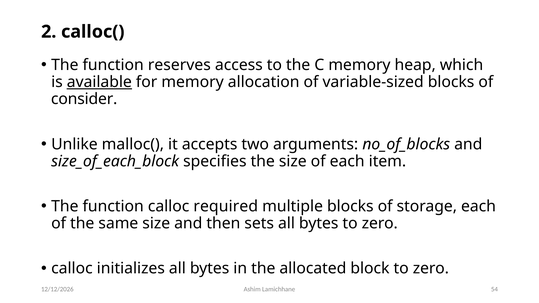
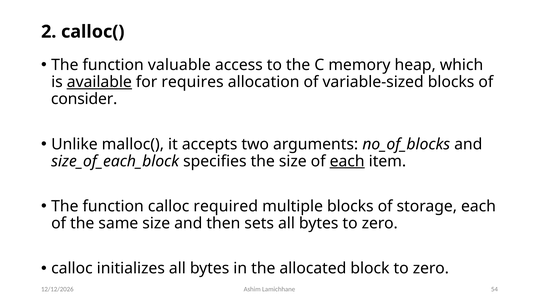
reserves: reserves -> valuable (179, 65)
for memory: memory -> requires (193, 82)
each underline: none -> present (347, 161)
